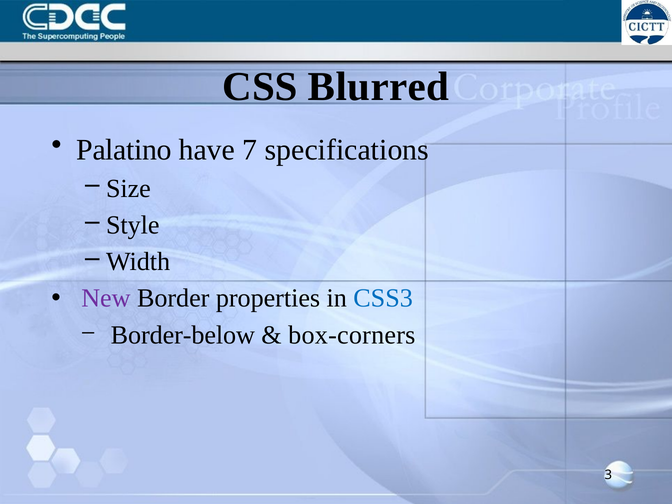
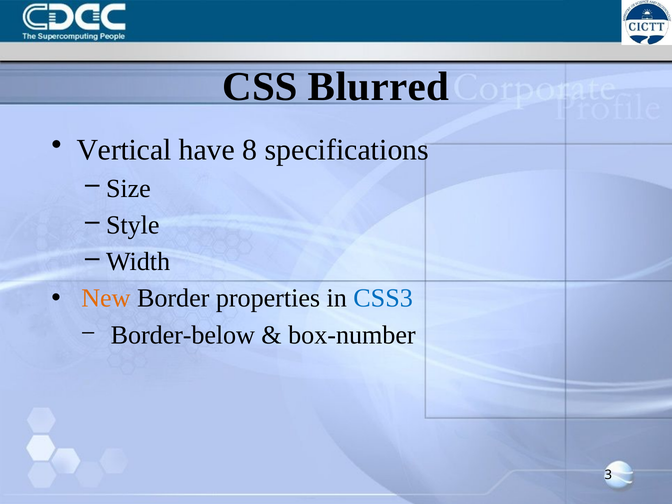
Palatino: Palatino -> Vertical (124, 150)
7: 7 -> 8 (250, 150)
New colour: purple -> orange (106, 298)
box-corners: box-corners -> box-number (352, 335)
